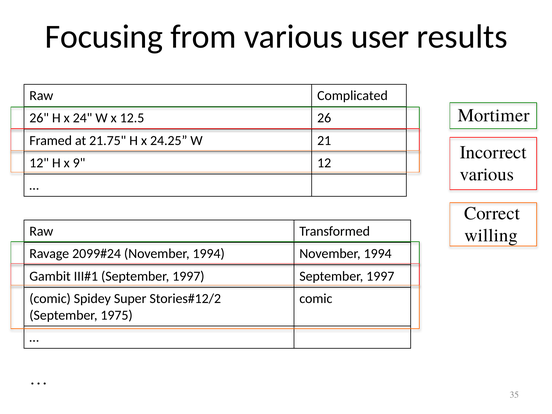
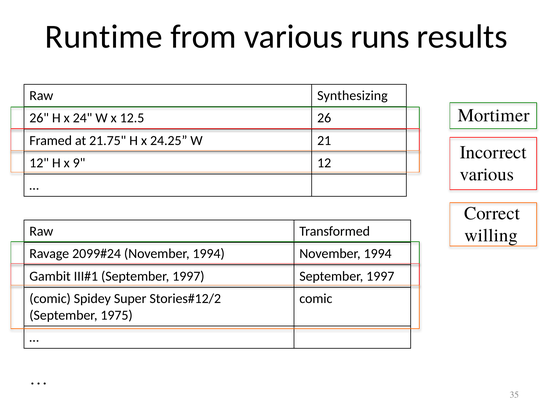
Focusing: Focusing -> Runtime (104, 37)
user: user -> runs (380, 37)
Complicated: Complicated -> Synthesizing (352, 96)
